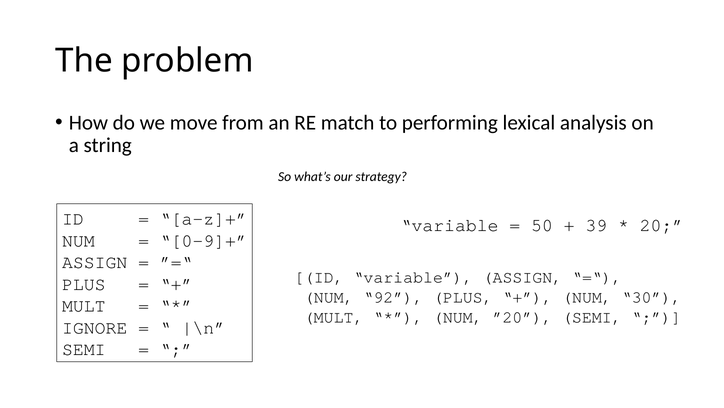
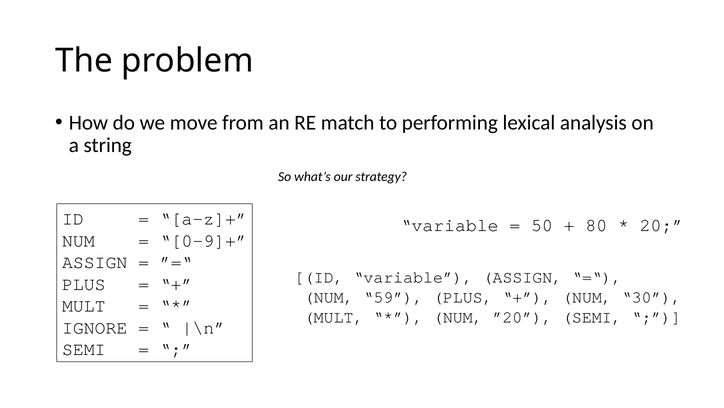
39: 39 -> 80 (596, 225)
92: 92 -> 59 (393, 297)
